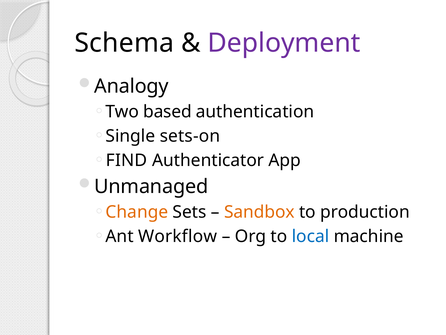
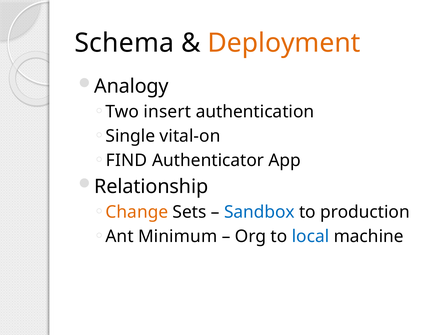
Deployment colour: purple -> orange (284, 43)
based: based -> insert (167, 112)
sets-on: sets-on -> vital-on (190, 136)
Unmanaged: Unmanaged -> Relationship (151, 186)
Sandbox colour: orange -> blue (259, 212)
Workflow: Workflow -> Minimum (178, 236)
